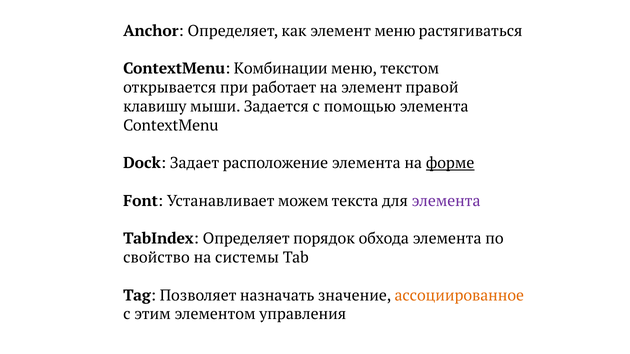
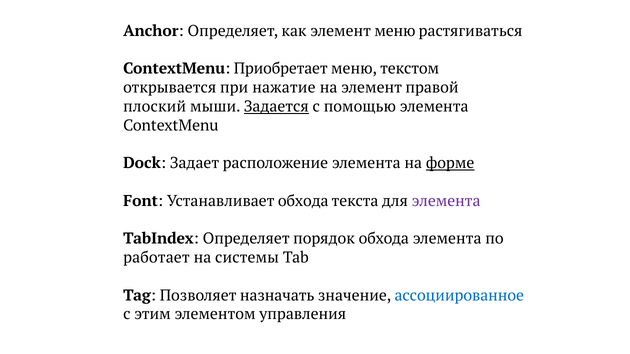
Комбинации: Комбинации -> Приобретает (281, 69)
работает: работает -> нажатие (284, 88)
клавишу: клавишу -> плоский (155, 107)
Задается underline: none -> present (276, 107)
Устанавливает можем: можем -> обхода (303, 201)
свойство: свойство -> работает (156, 258)
ассоциированное colour: orange -> blue (459, 296)
